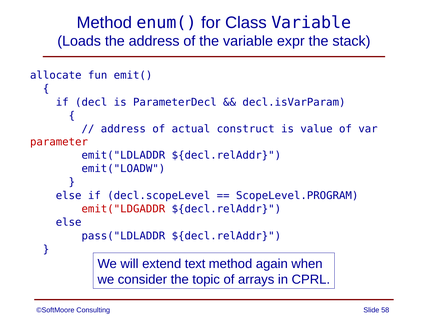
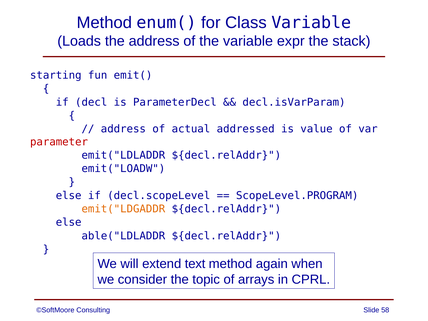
allocate: allocate -> starting (56, 75)
construct: construct -> addressed (246, 129)
emit("LDGADDR colour: red -> orange (123, 209)
pass("LDLADDR: pass("LDLADDR -> able("LDLADDR (123, 236)
